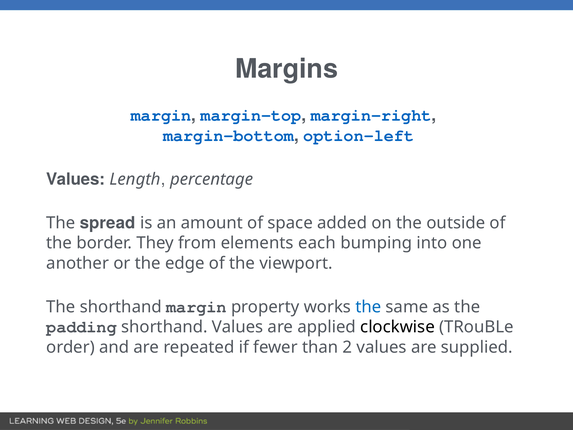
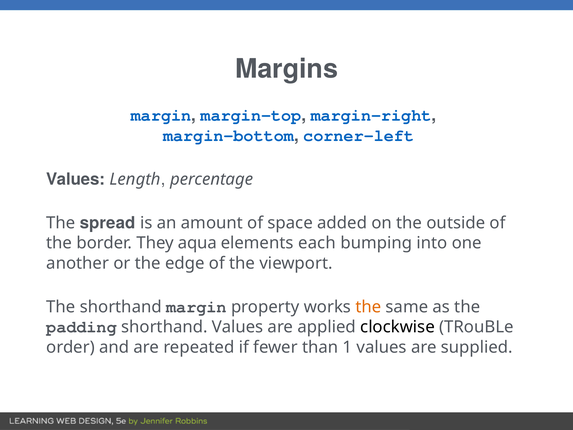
option-left: option-left -> corner-left (359, 135)
from: from -> aqua (197, 243)
the colour: blue -> orange (368, 307)
2: 2 -> 1 (347, 347)
